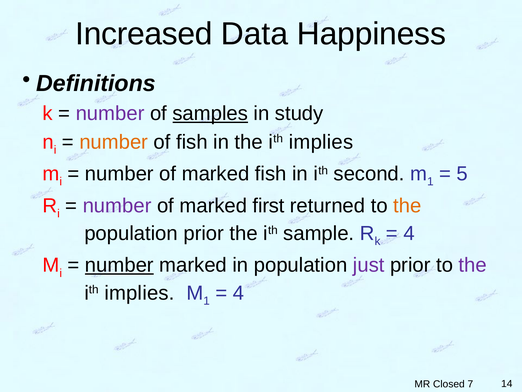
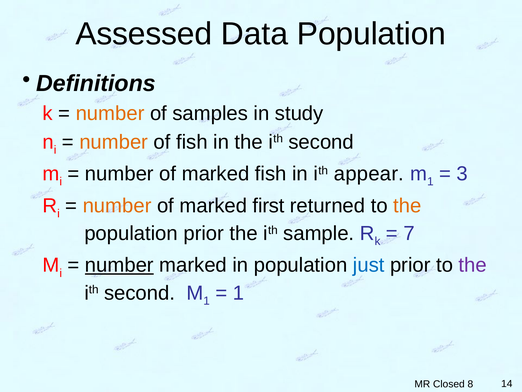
Increased: Increased -> Assessed (144, 34)
Data Happiness: Happiness -> Population (371, 34)
number colour: purple -> orange (110, 113)
samples underline: present -> none (210, 113)
in the ith implies: implies -> second (321, 142)
second: second -> appear (369, 174)
5: 5 -> 3 (462, 174)
number colour: purple -> orange (117, 205)
4: 4 -> 7 (409, 233)
just colour: purple -> blue (369, 265)
implies: implies -> second (140, 293)
4: 4 -> 1 (238, 293)
7: 7 -> 8 (470, 384)
